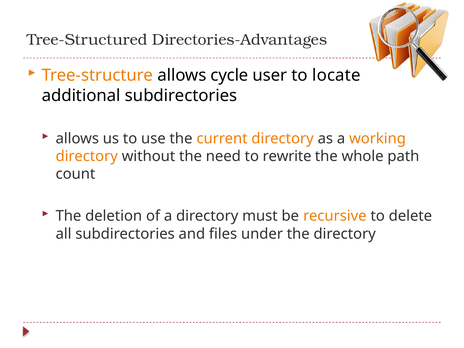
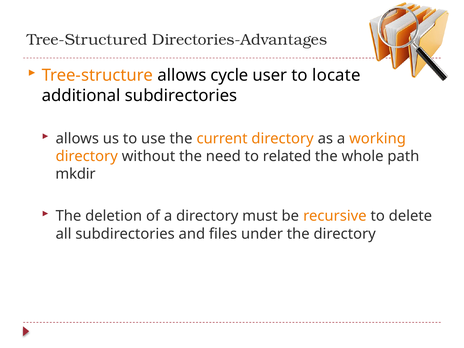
rewrite: rewrite -> related (287, 156)
count: count -> mkdir (76, 174)
